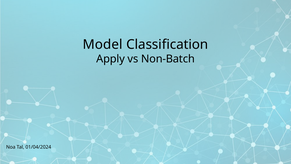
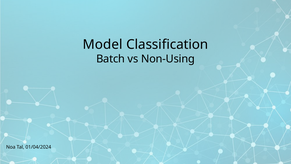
Apply: Apply -> Batch (111, 59)
Non-Batch: Non-Batch -> Non-Using (168, 59)
